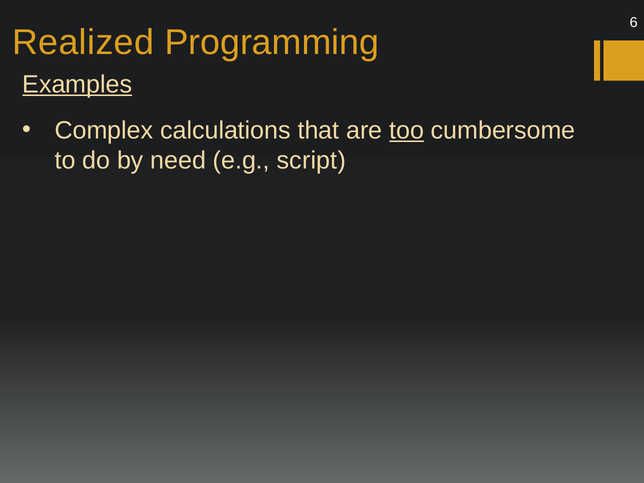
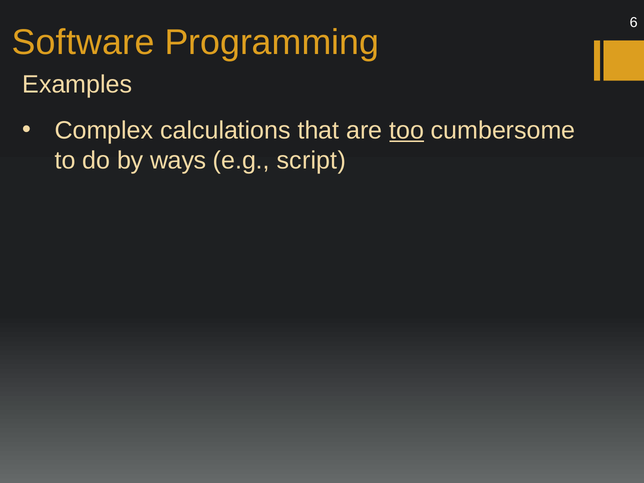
Realized: Realized -> Software (83, 42)
Examples underline: present -> none (77, 84)
need: need -> ways (178, 161)
